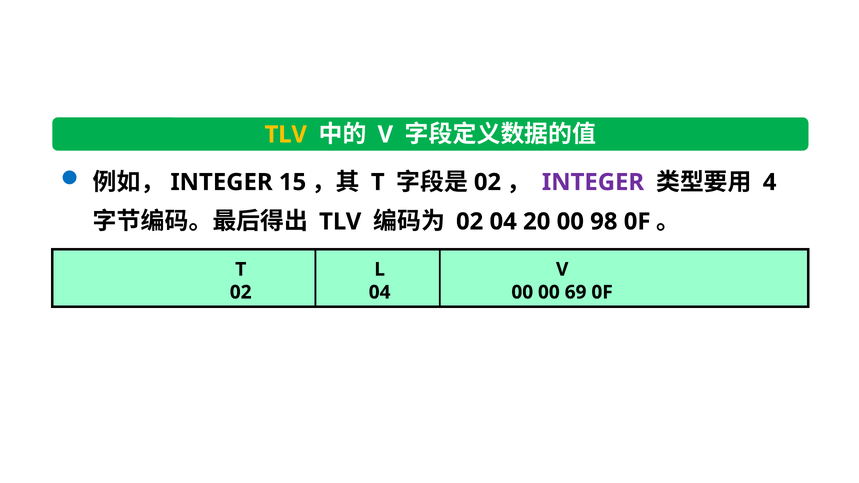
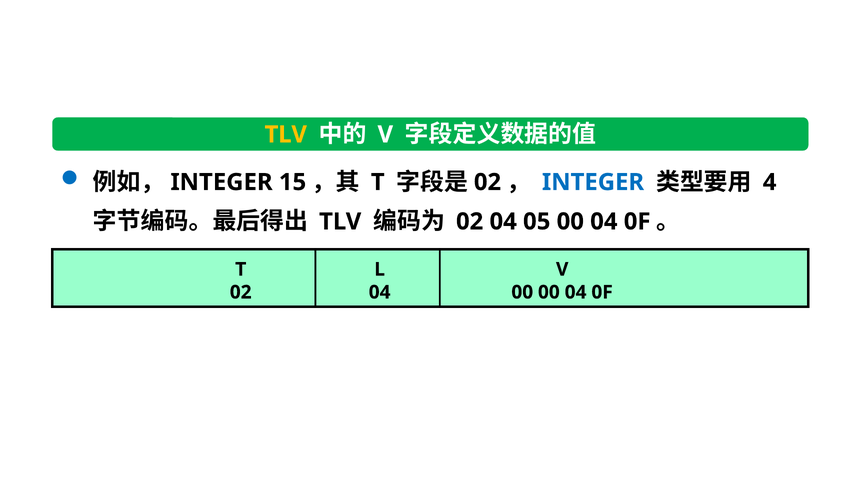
INTEGER colour: purple -> blue (593, 182)
20: 20 -> 05 (537, 222)
98: 98 -> 04 (604, 222)
00 00 69: 69 -> 04 (576, 292)
